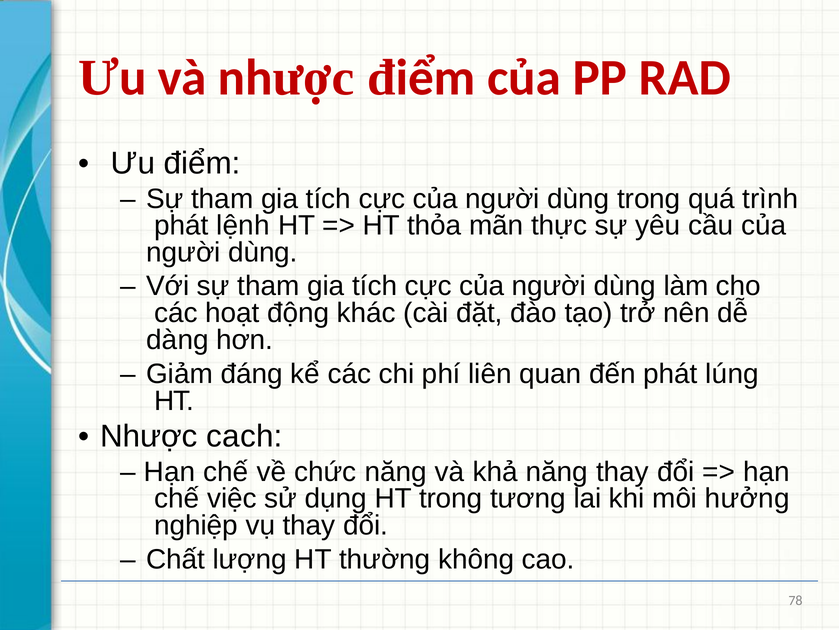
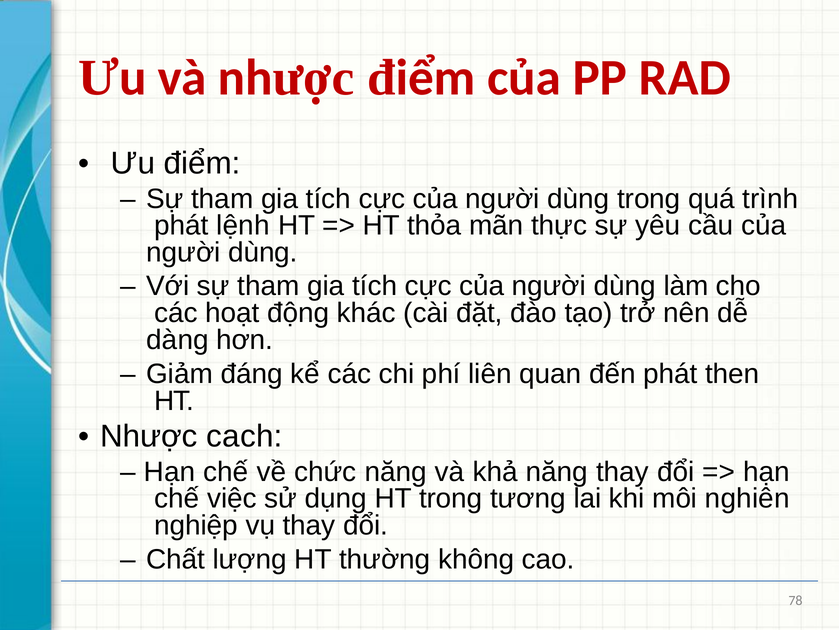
lúng: lúng -> then (732, 374)
hưởng: hưởng -> nghiên (747, 498)
